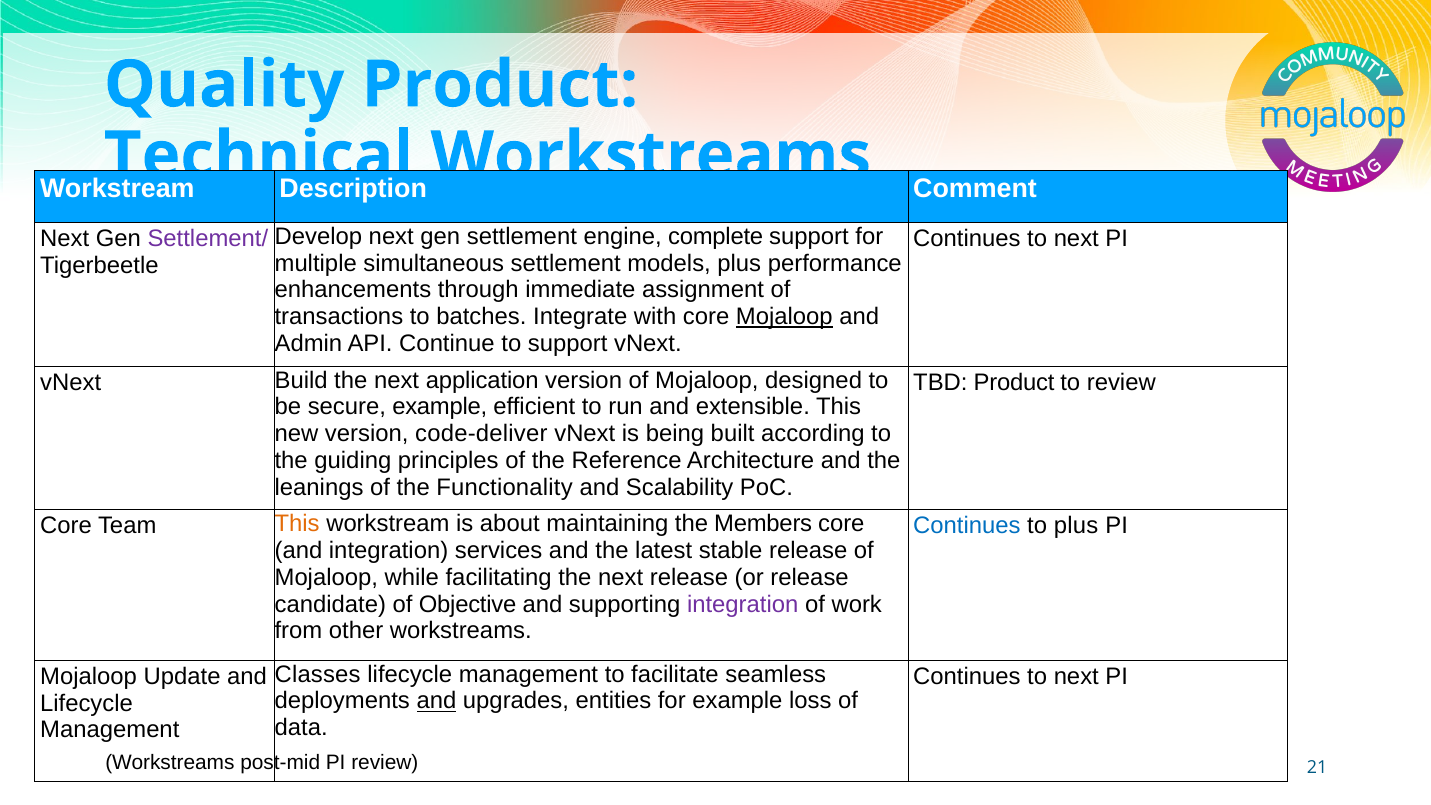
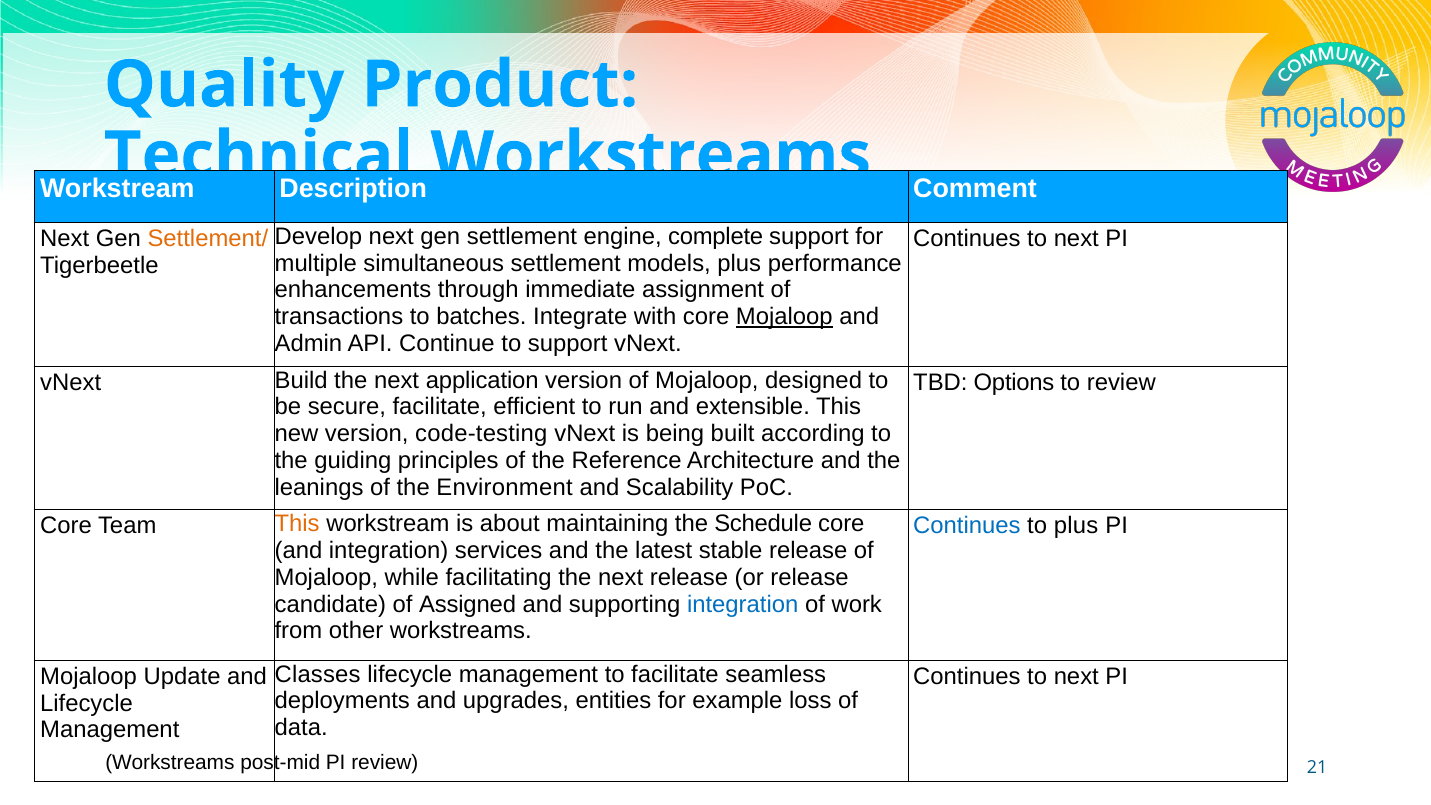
Settlement/ colour: purple -> orange (208, 239)
TBD Product: Product -> Options (1014, 382)
secure example: example -> facilitate (440, 407)
code-deliver: code-deliver -> code-testing (481, 434)
Functionality: Functionality -> Environment (505, 487)
Members: Members -> Schedule (763, 524)
Objective: Objective -> Assigned (468, 604)
integration colour: purple -> blue (743, 604)
and underline: present -> none (436, 701)
